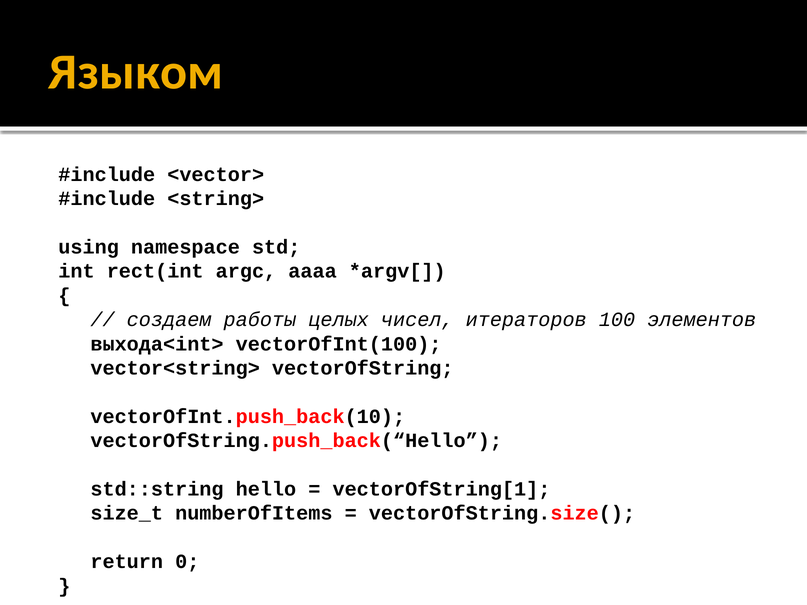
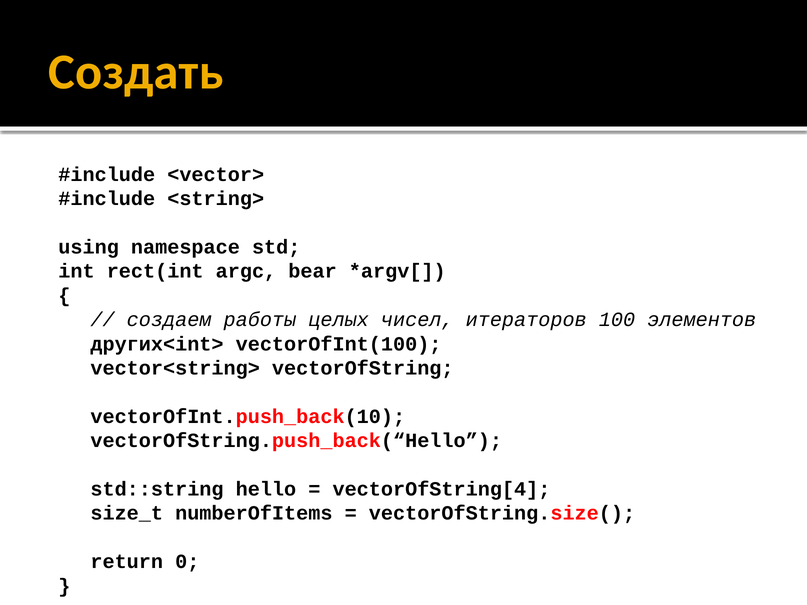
Языком: Языком -> Создать (136, 72)
aaaa: aaaa -> bear (313, 271)
выхода<int>: выхода<int> -> других<int> (157, 344)
vectorOfString[1: vectorOfString[1 -> vectorOfString[4 (441, 489)
